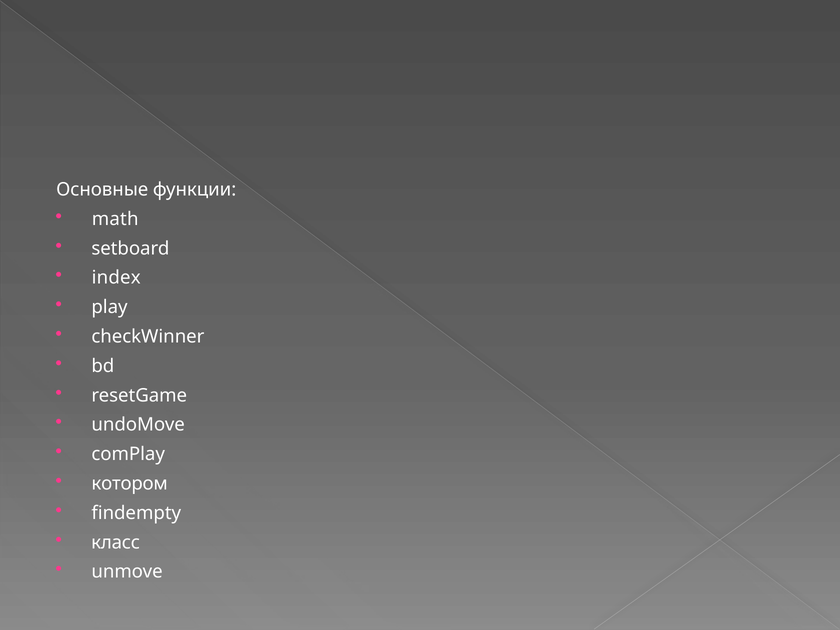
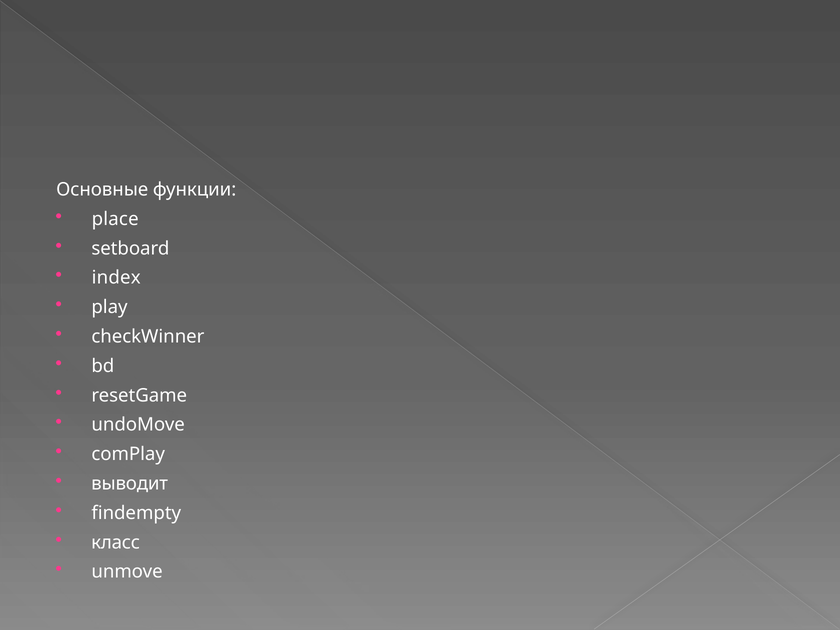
math: math -> place (115, 219)
котором: котором -> выводит (130, 484)
